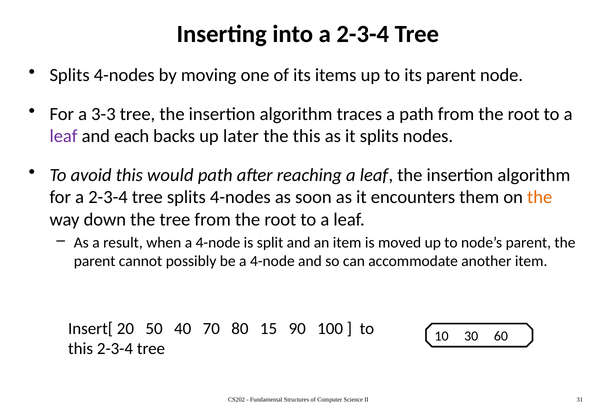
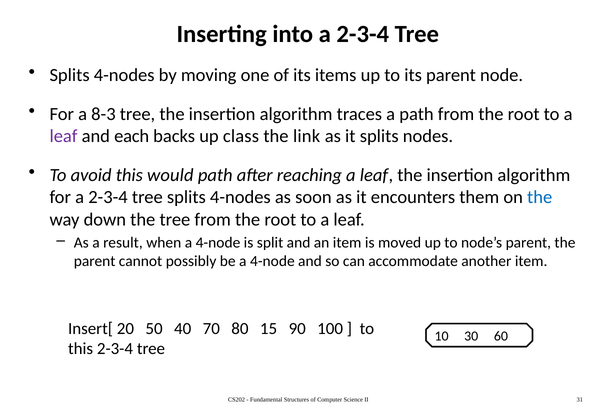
3-3: 3-3 -> 8-3 (103, 114)
later: later -> class (241, 137)
the this: this -> link (307, 137)
the colour: orange -> blue (540, 198)
